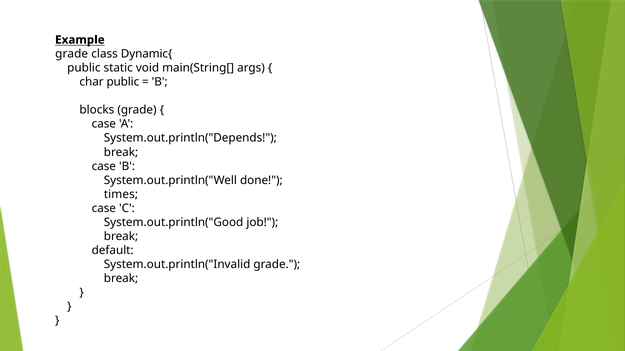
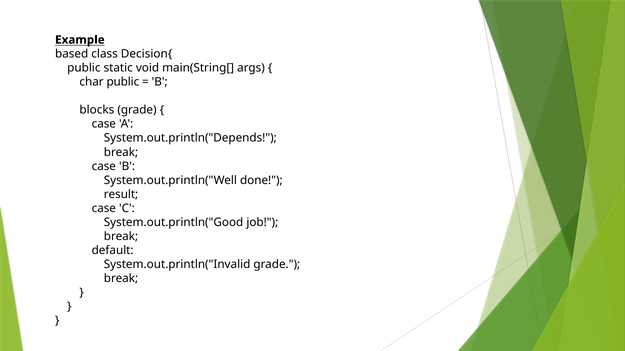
grade: grade -> based (72, 54)
Dynamic{: Dynamic{ -> Decision{ (147, 54)
times: times -> result (121, 195)
